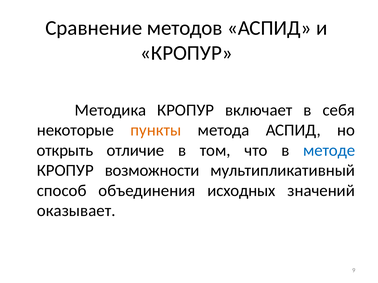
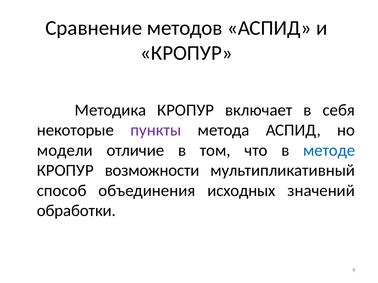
пункты colour: orange -> purple (156, 130)
открыть: открыть -> модели (65, 151)
оказывает: оказывает -> обработки (76, 211)
